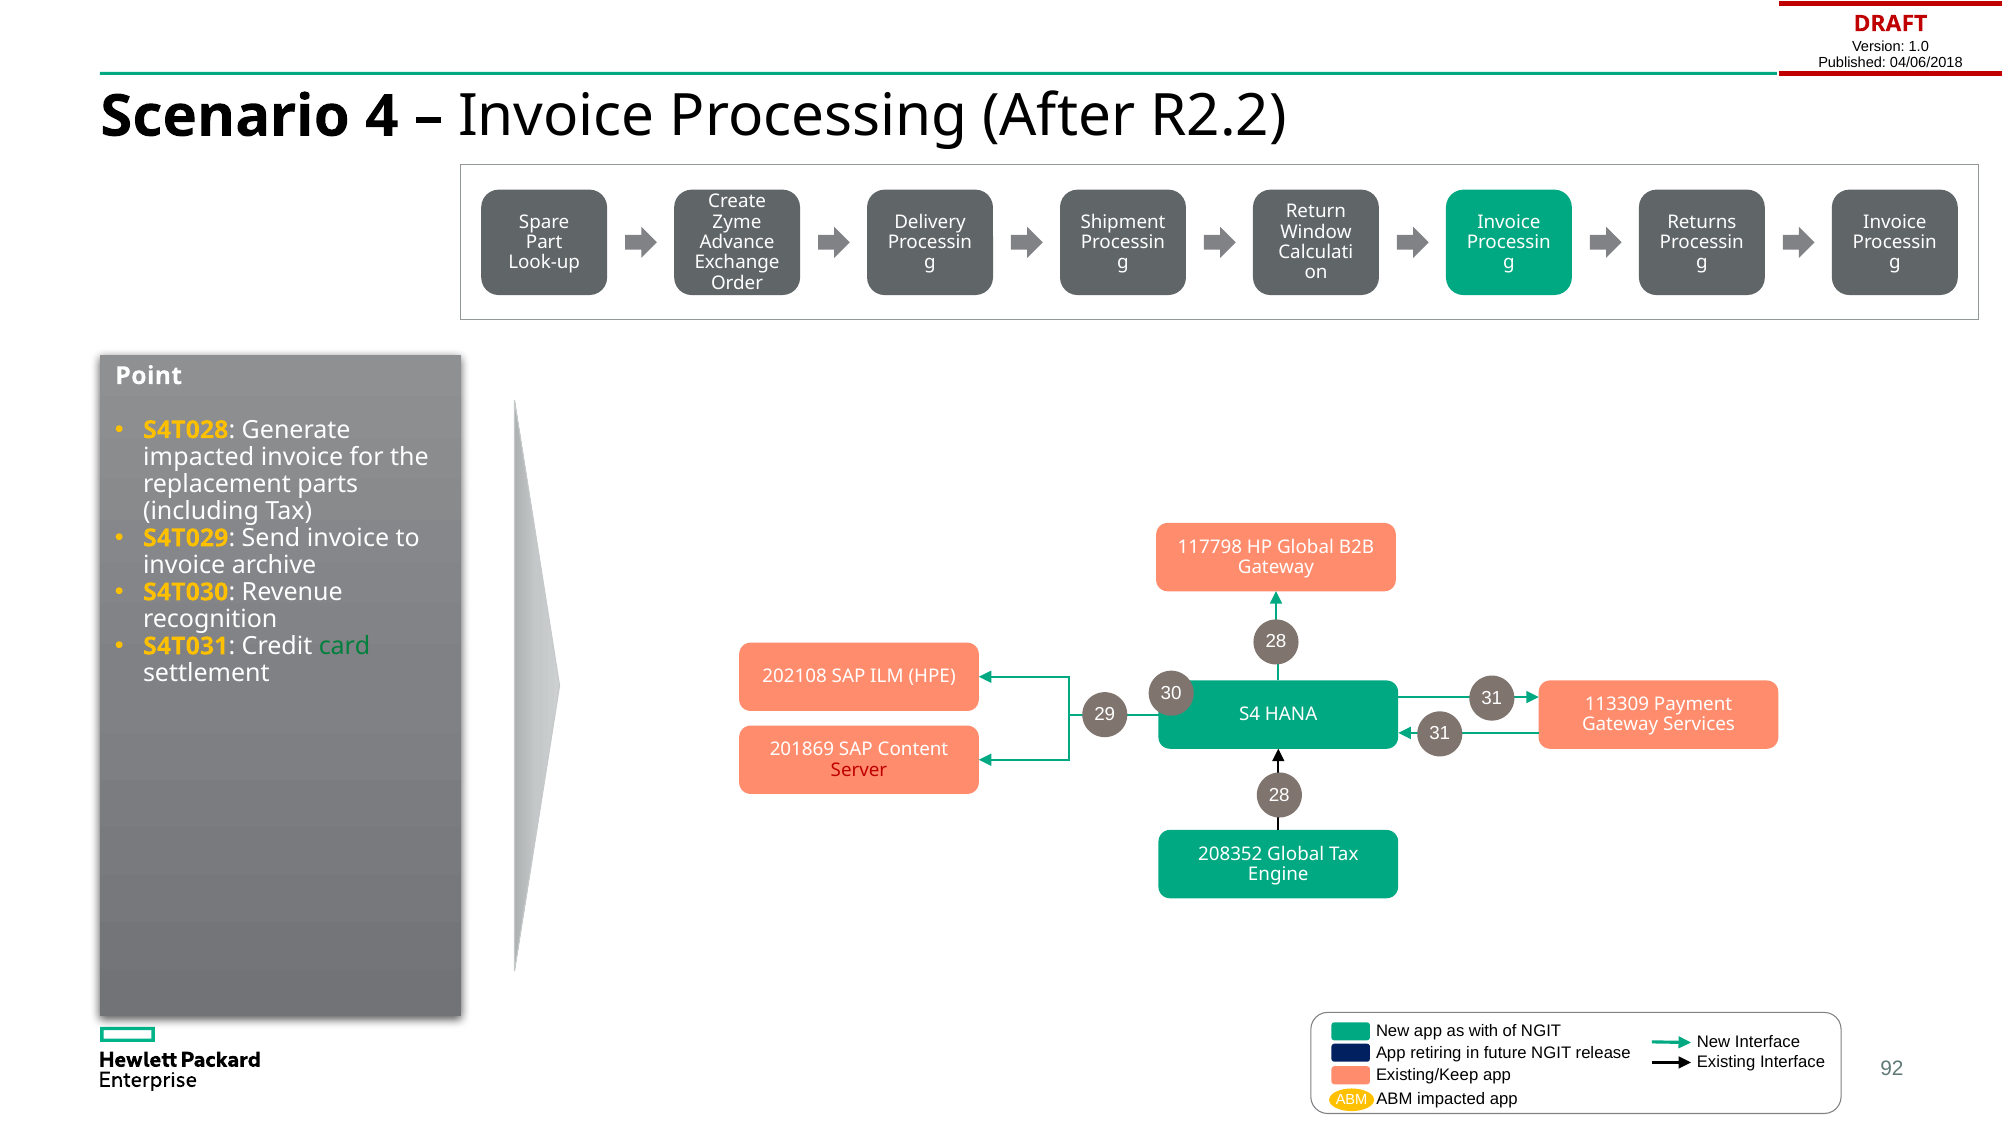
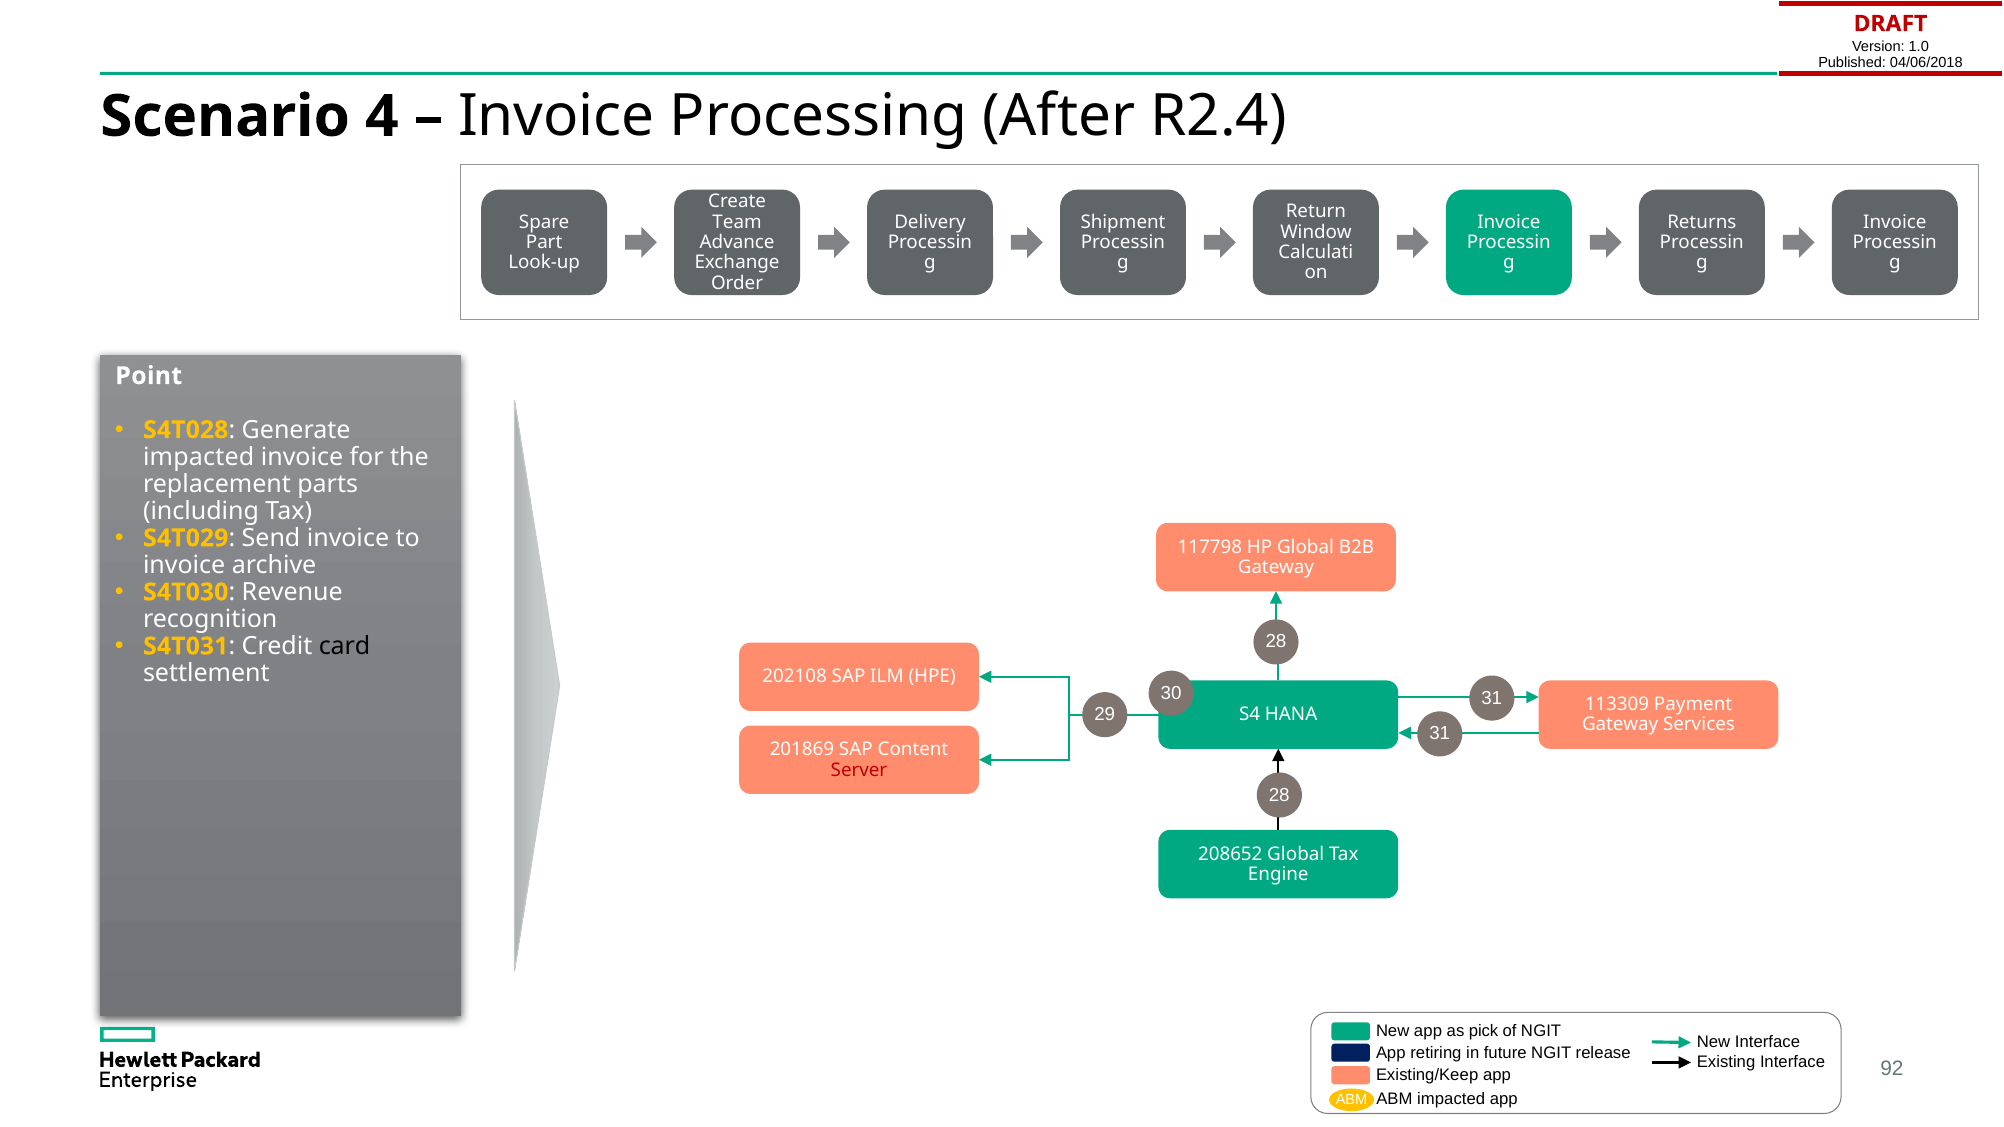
R2.2: R2.2 -> R2.4 (1218, 117)
Zyme: Zyme -> Team (737, 222)
card colour: green -> black (344, 646)
208352: 208352 -> 208652 (1230, 854)
with: with -> pick (1484, 1031)
